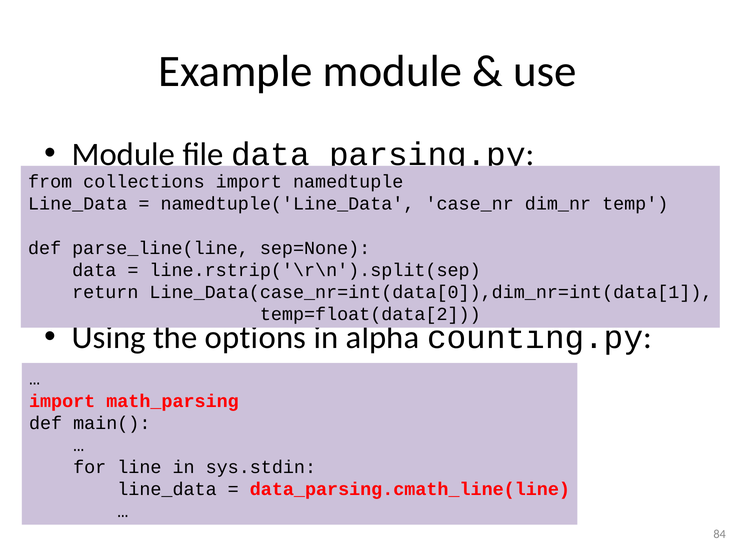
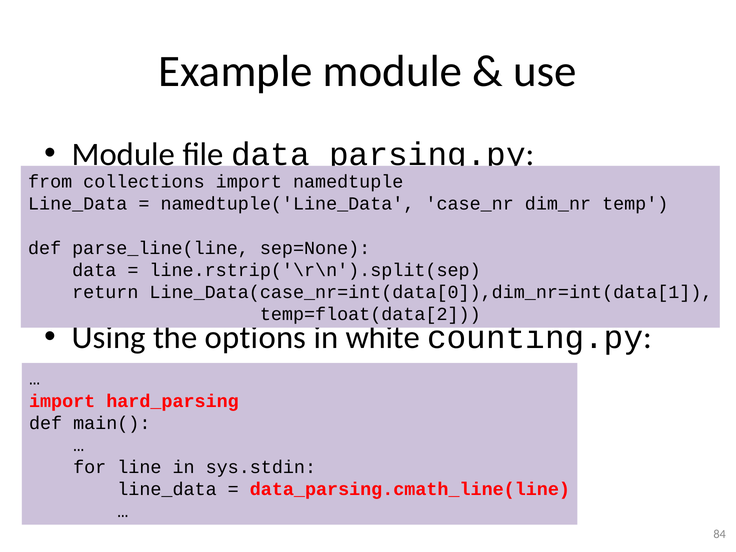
alpha: alpha -> white (383, 338)
math_parsing: math_parsing -> hard_parsing (173, 401)
